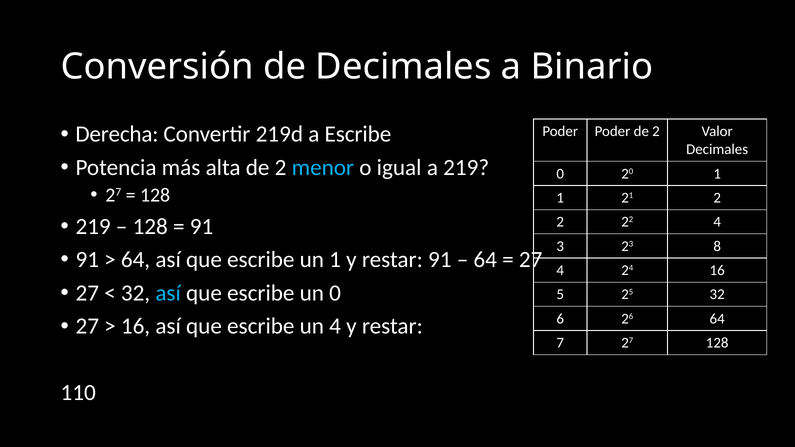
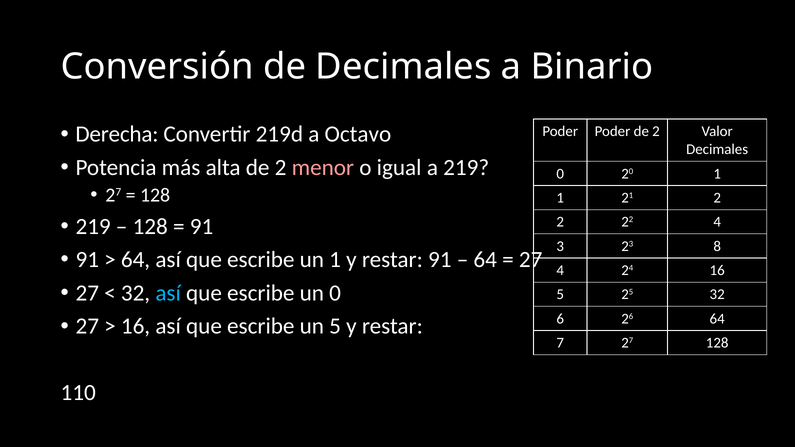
a Escribe: Escribe -> Octavo (358, 134)
menor colour: light blue -> pink (323, 168)
un 4: 4 -> 5 (335, 326)
